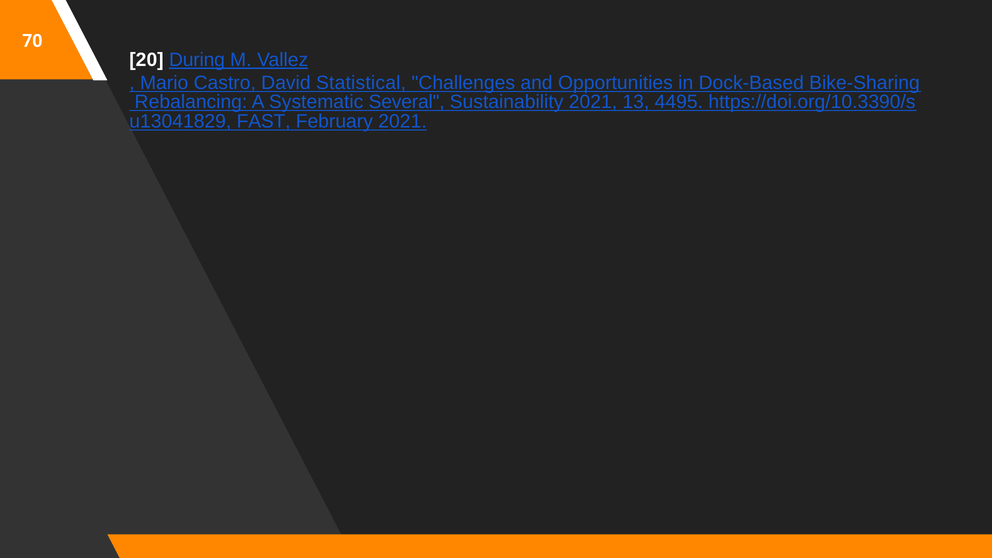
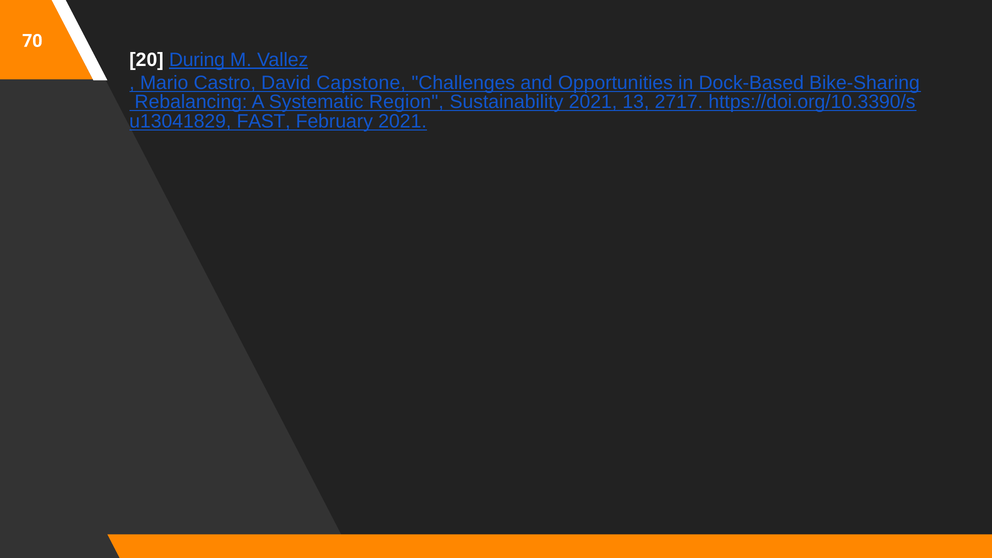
Statistical: Statistical -> Capstone (361, 83)
Several: Several -> Region (406, 102)
4495: 4495 -> 2717 (679, 102)
